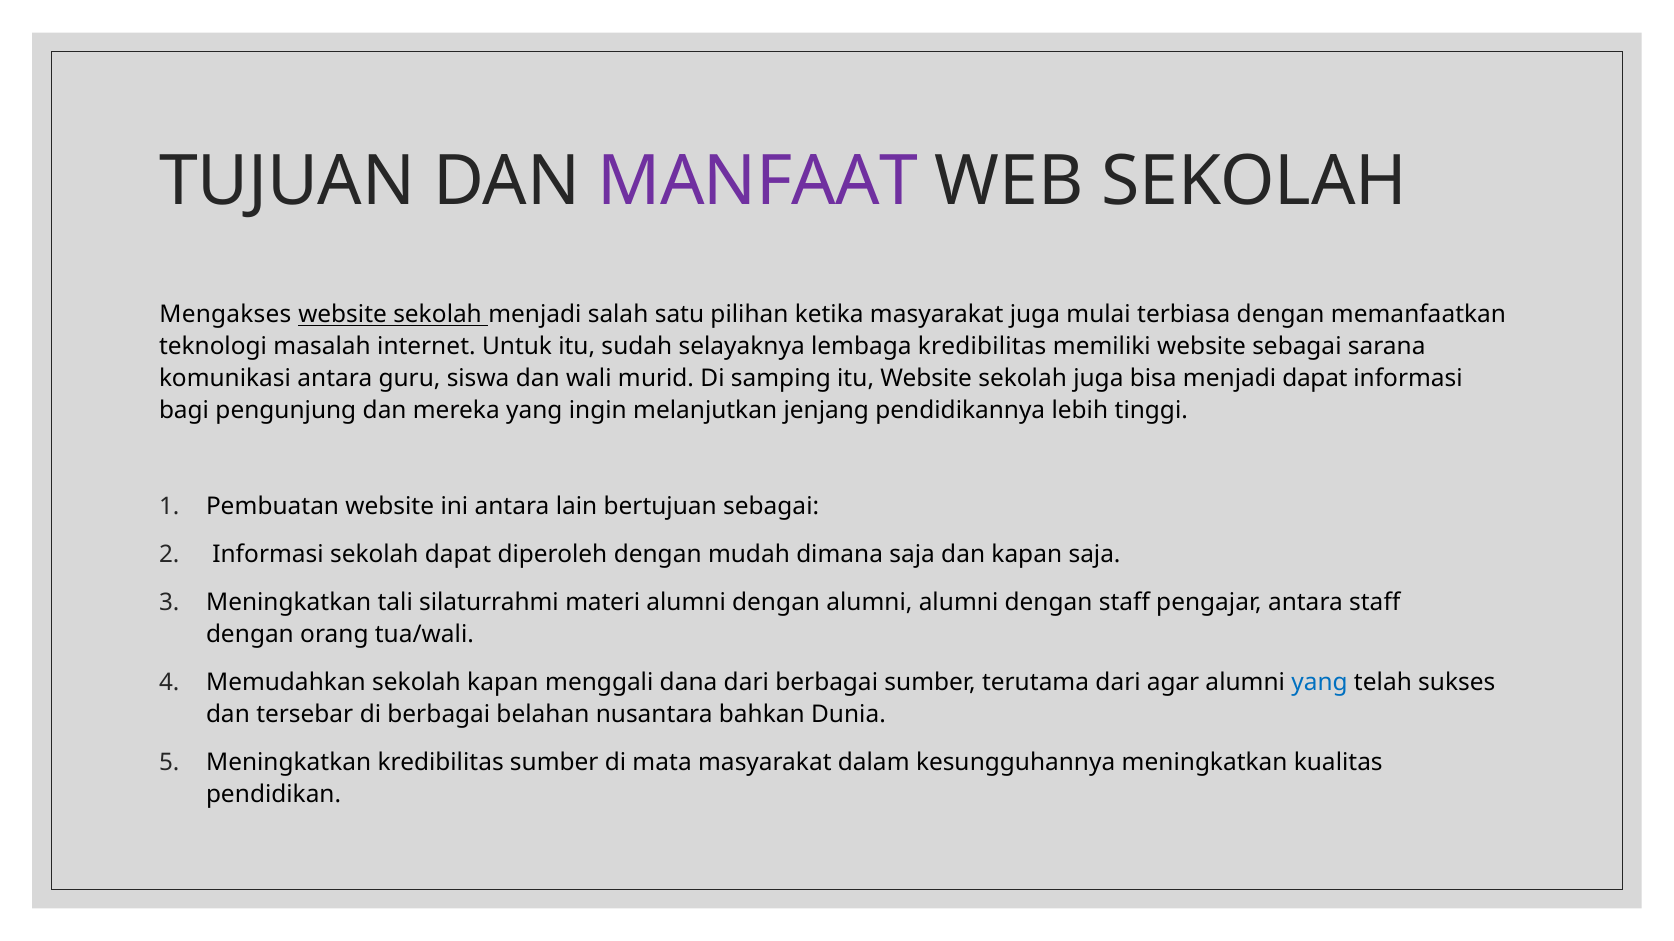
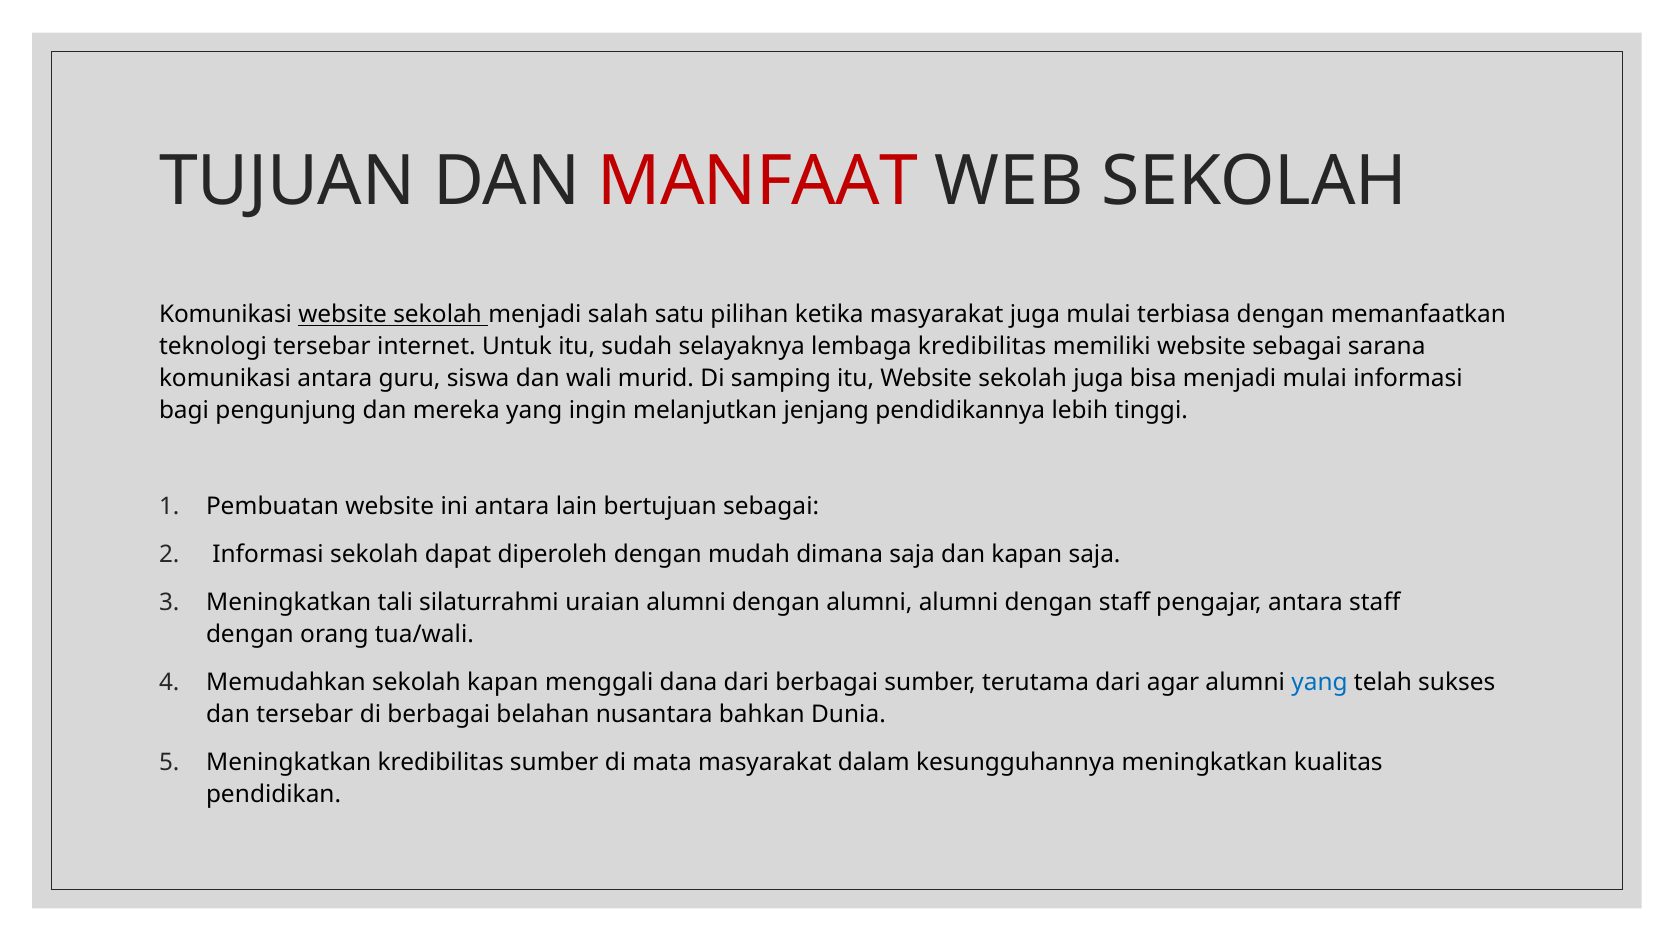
MANFAAT colour: purple -> red (758, 182)
Mengakses: Mengakses -> Komunikasi (225, 314)
teknologi masalah: masalah -> tersebar (322, 347)
menjadi dapat: dapat -> mulai (1315, 379)
materi: materi -> uraian (603, 603)
